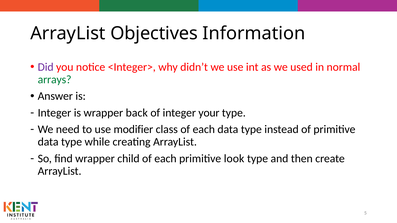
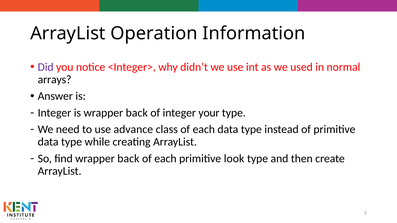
Objectives: Objectives -> Operation (154, 33)
arrays colour: green -> black (55, 80)
modifier: modifier -> advance (133, 130)
find wrapper child: child -> back (128, 159)
